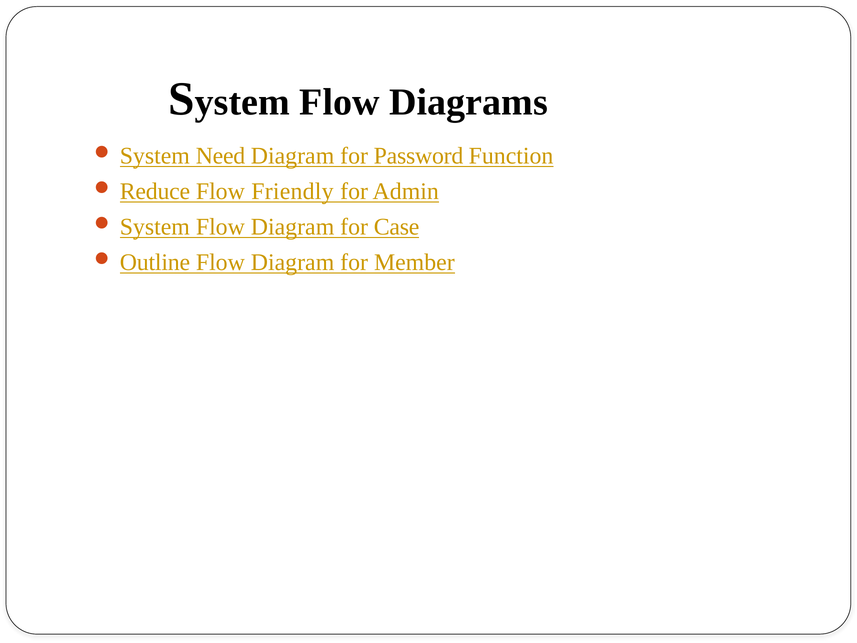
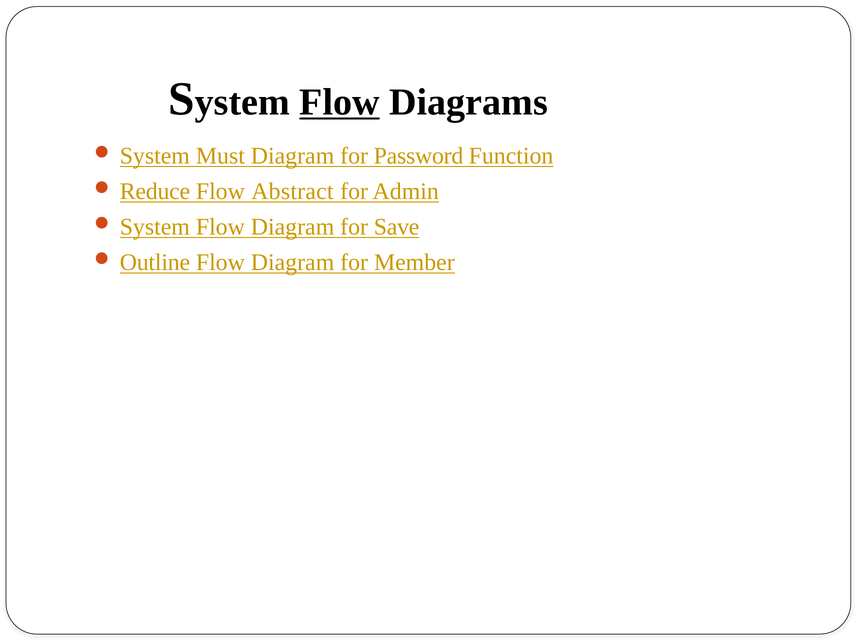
Flow underline: none -> present (339, 102)
Need: Need -> Must (220, 156)
Friendly: Friendly -> Abstract (292, 191)
Case: Case -> Save (397, 227)
